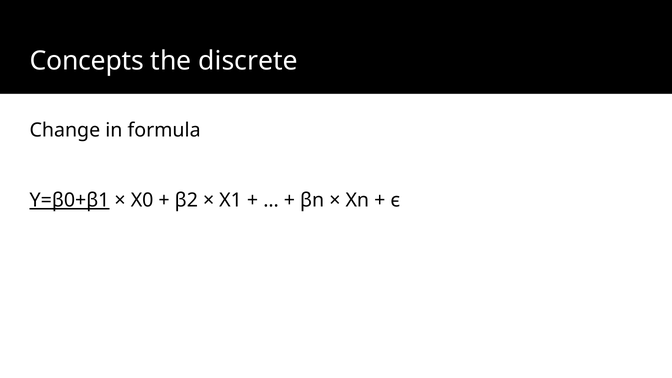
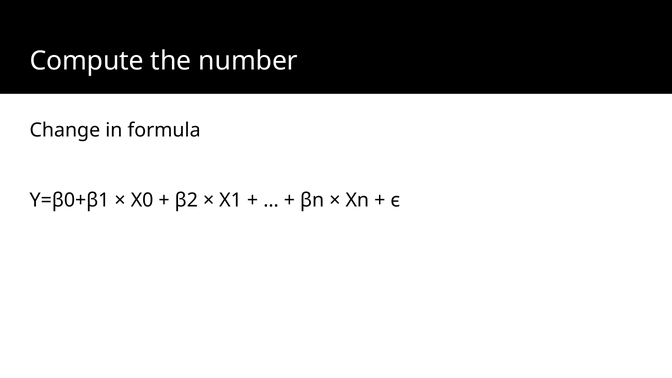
Concepts: Concepts -> Compute (87, 61)
discrete: discrete -> number (248, 61)
Y=β0+β1 underline: present -> none (70, 200)
